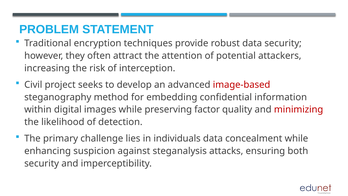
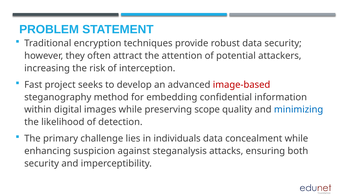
Civil: Civil -> Fast (33, 85)
factor: factor -> scope (207, 109)
minimizing colour: red -> blue (299, 109)
